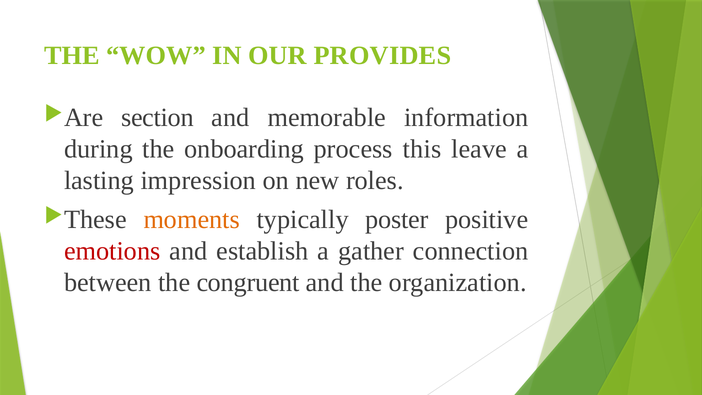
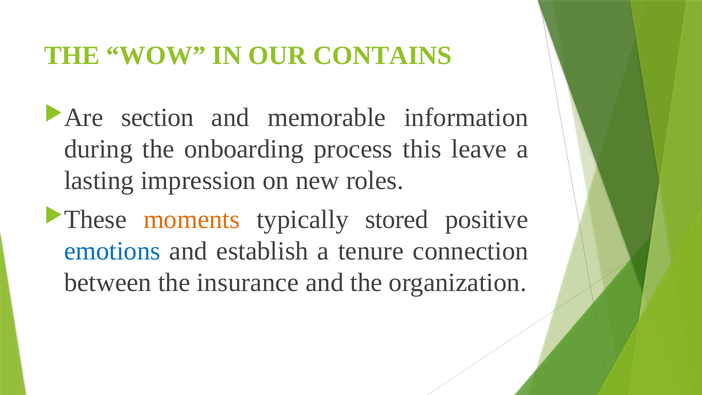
PROVIDES: PROVIDES -> CONTAINS (383, 55)
poster: poster -> stored (397, 219)
emotions colour: red -> blue (112, 251)
gather: gather -> tenure (371, 251)
congruent: congruent -> insurance (248, 283)
